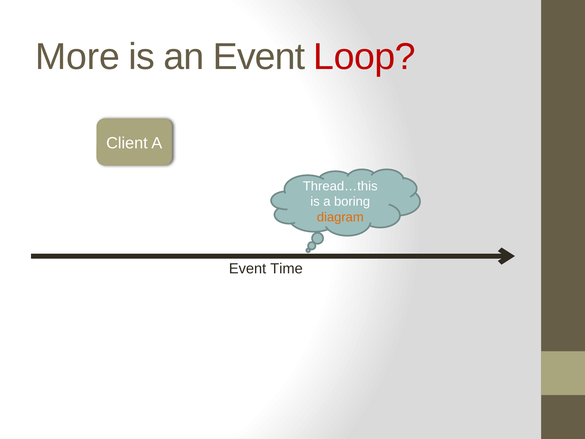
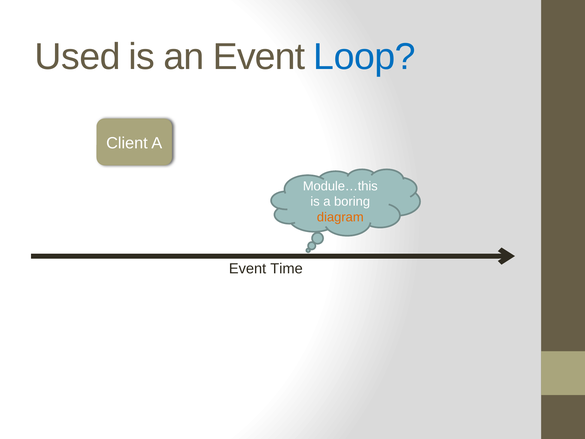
More: More -> Used (78, 57)
Loop colour: red -> blue (365, 57)
Thread…this: Thread…this -> Module…this (340, 186)
